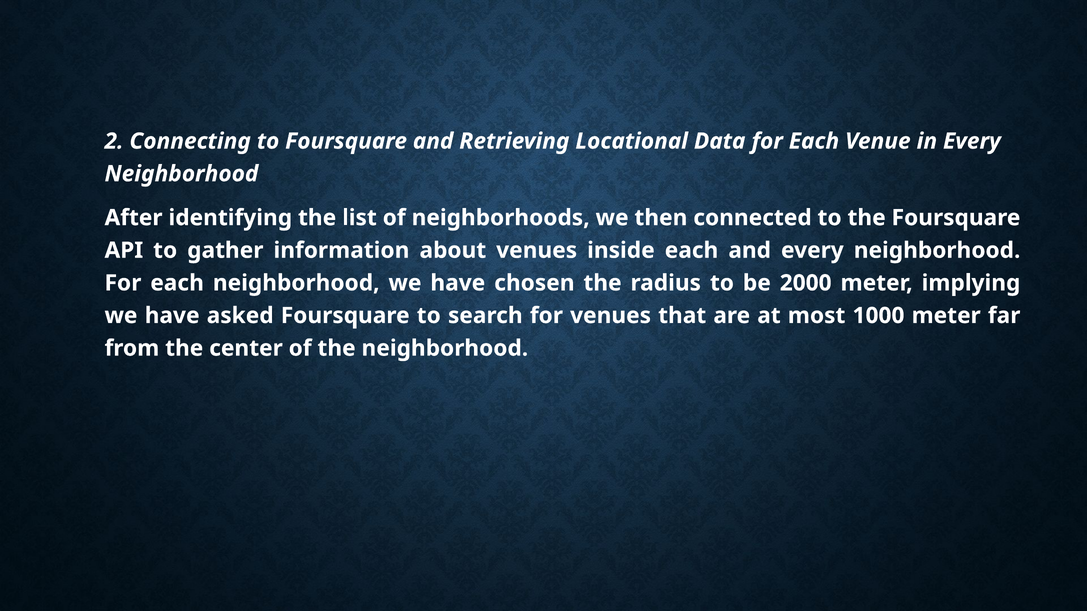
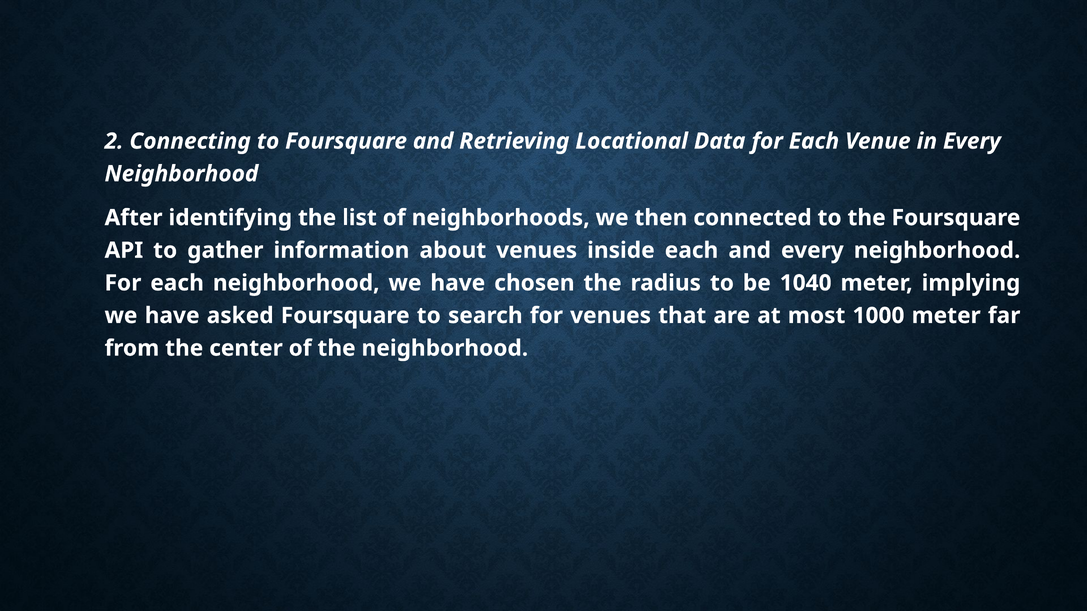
2000: 2000 -> 1040 (806, 283)
